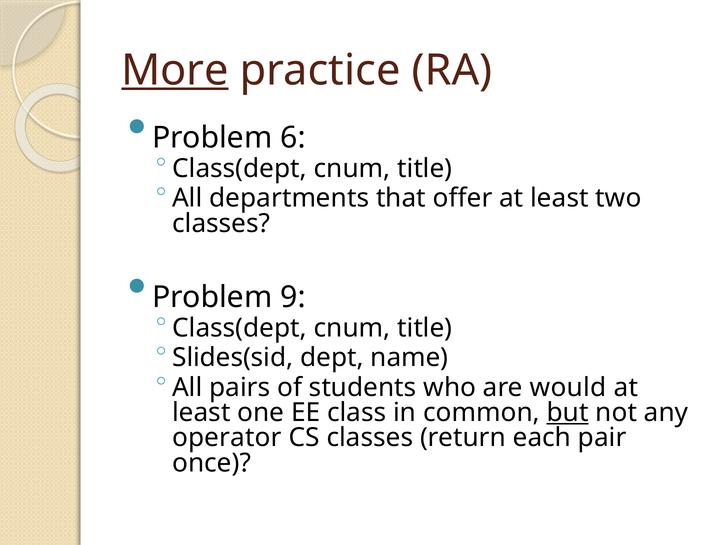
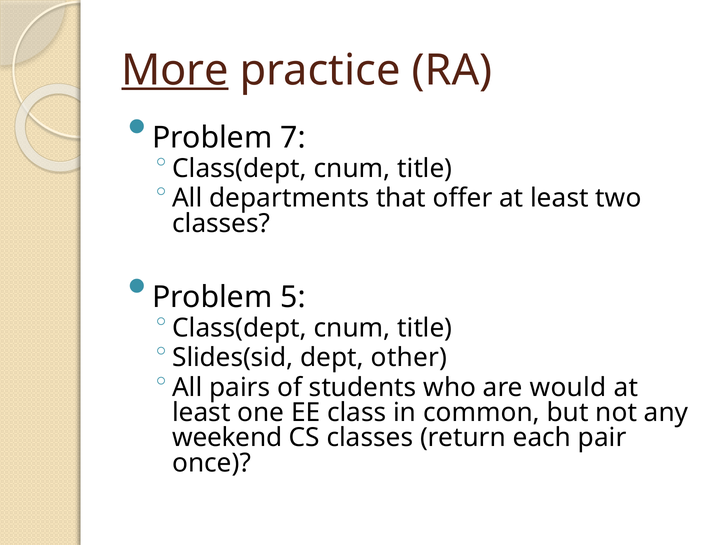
6: 6 -> 7 (293, 138)
9: 9 -> 5 (293, 297)
name: name -> other (409, 358)
but underline: present -> none (568, 413)
operator: operator -> weekend (227, 438)
